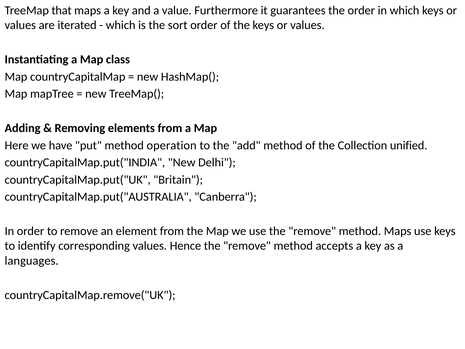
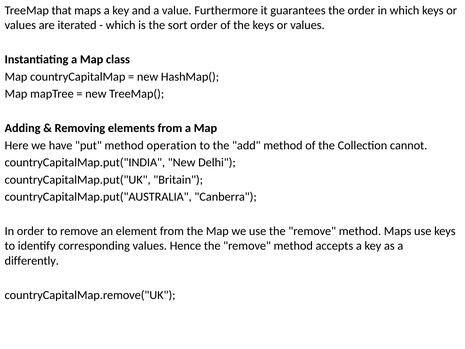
unified: unified -> cannot (409, 145)
languages: languages -> differently (32, 260)
